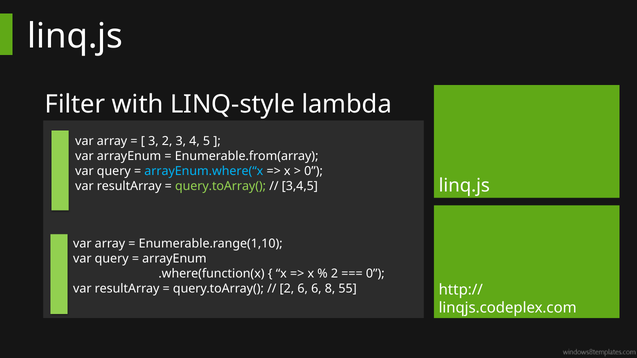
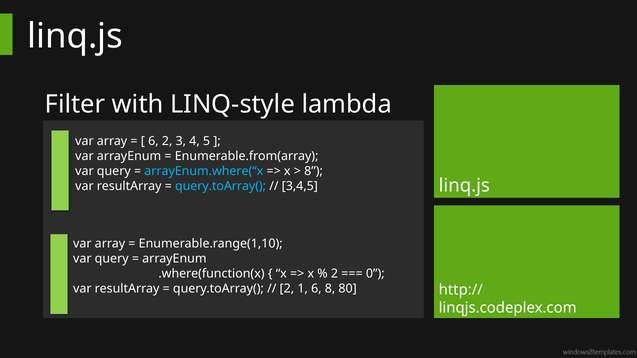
3: 3 -> 6 (153, 141)
0: 0 -> 8 (314, 171)
query.toArray( colour: light green -> light blue (221, 186)
2 6: 6 -> 1 (303, 289)
55: 55 -> 80 (348, 289)
